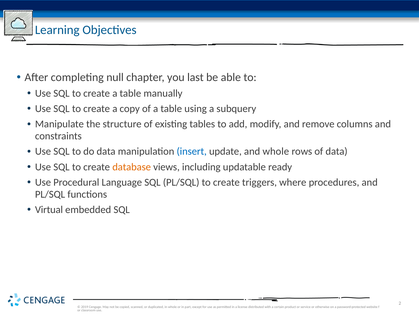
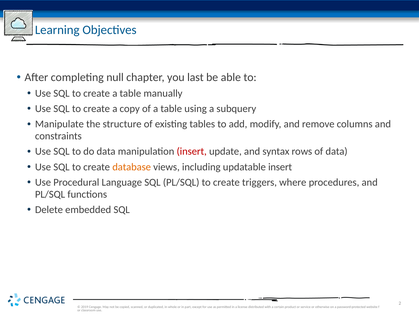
insert colour: blue -> red (192, 152)
and whole: whole -> syntax (276, 152)
updatable ready: ready -> insert (280, 167)
Virtual: Virtual -> Delete (49, 210)
